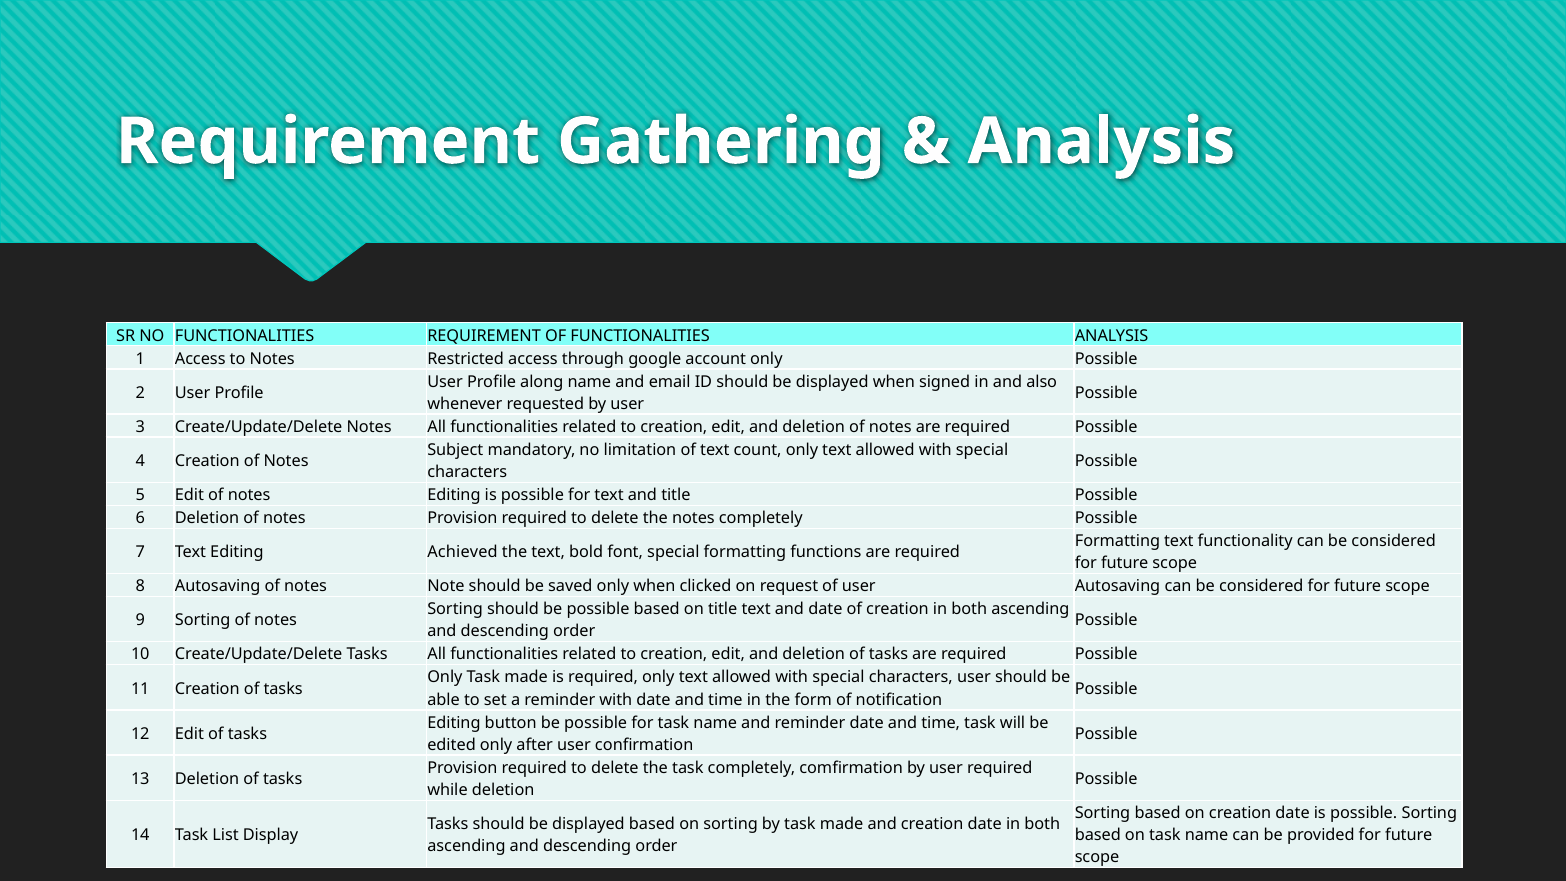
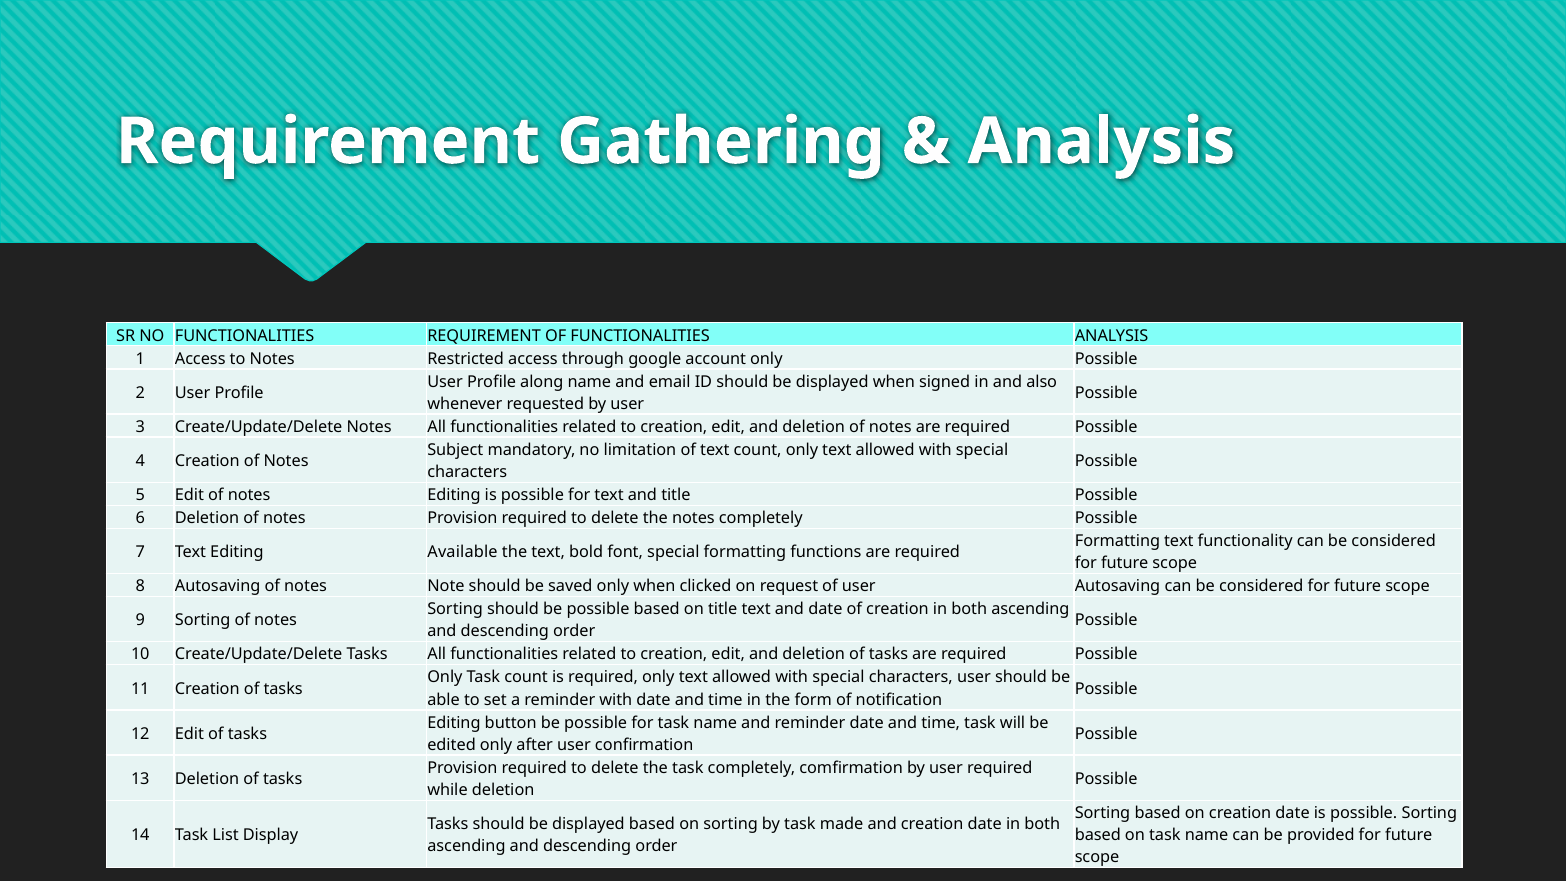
Achieved: Achieved -> Available (463, 552)
Only Task made: made -> count (526, 677)
